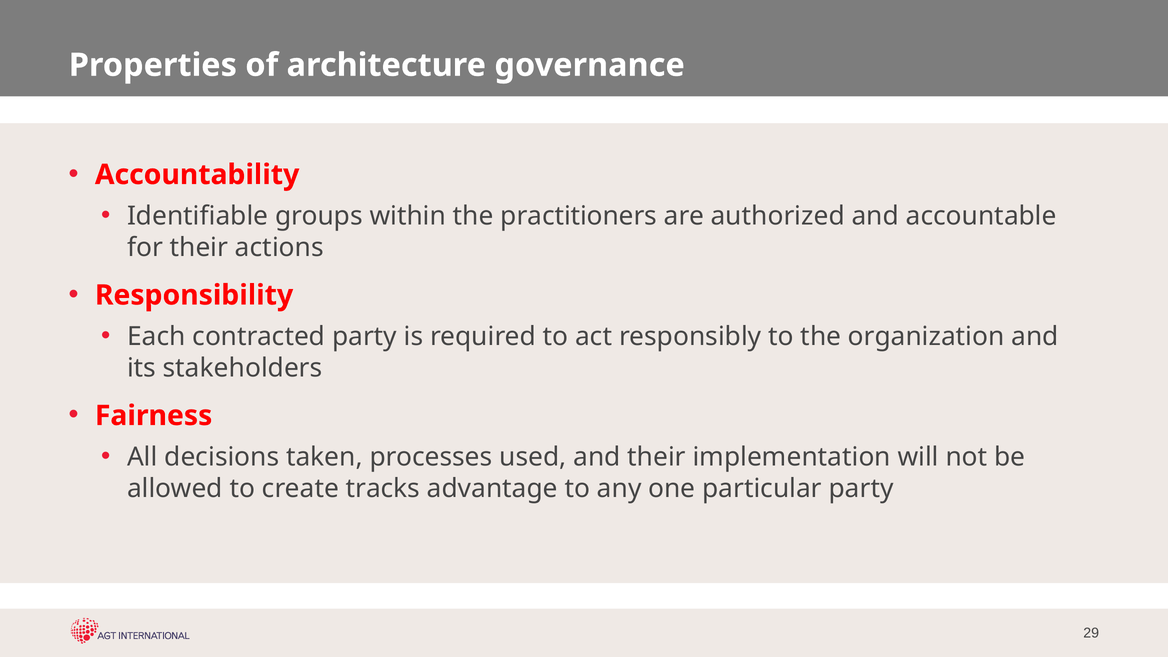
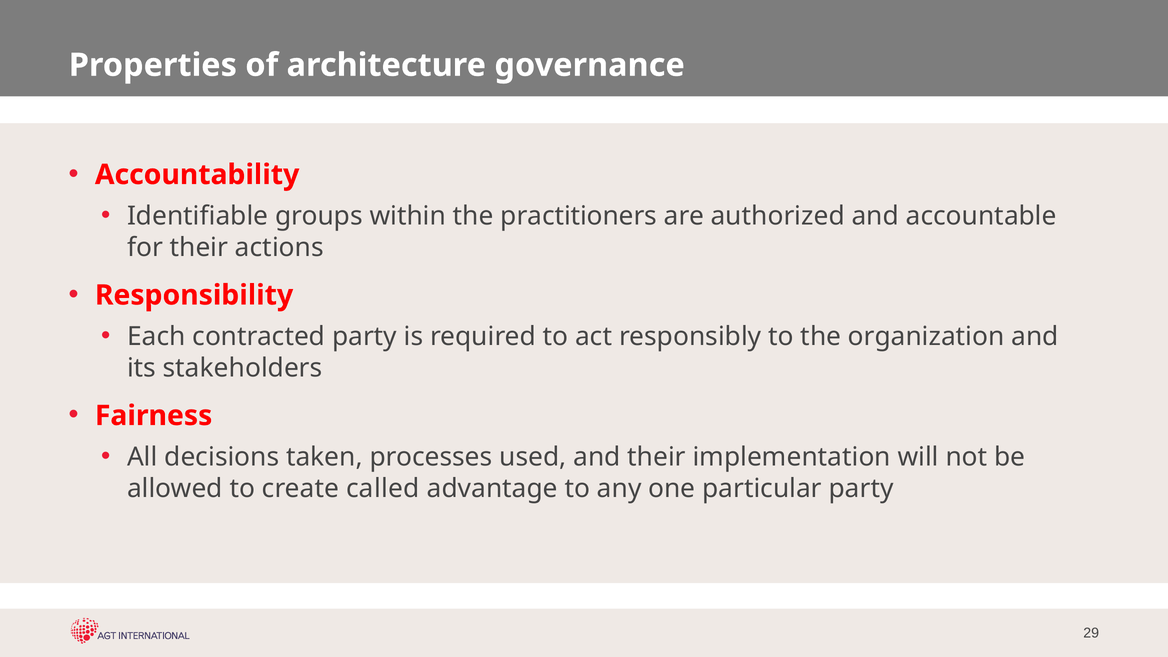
tracks: tracks -> called (383, 489)
